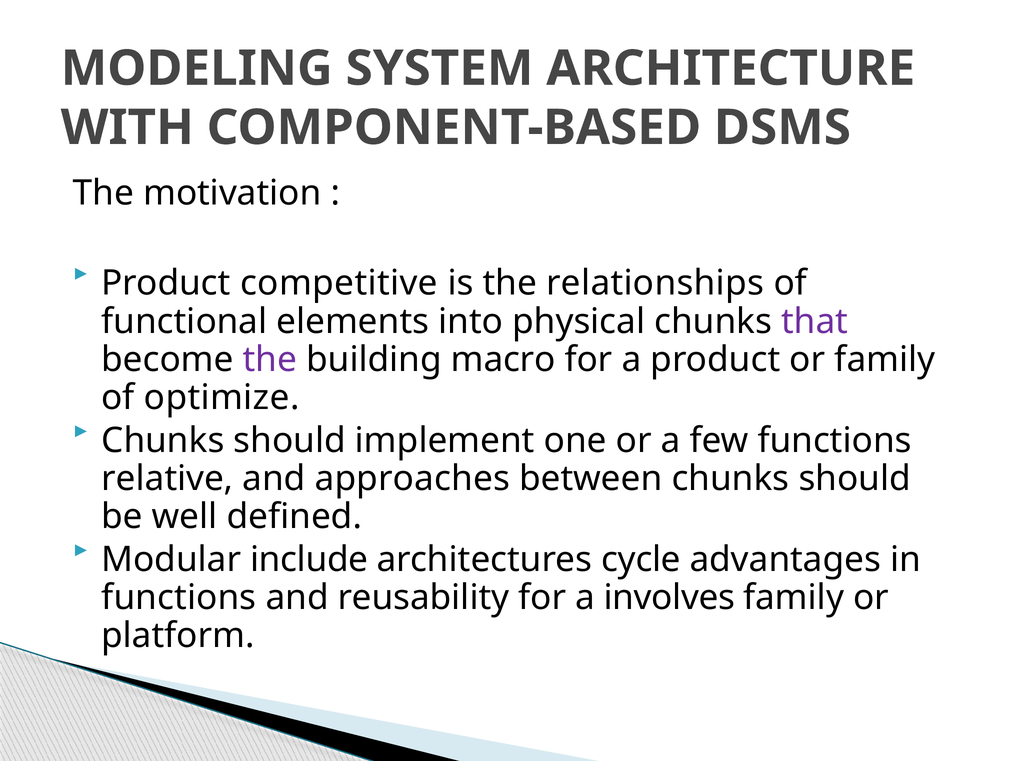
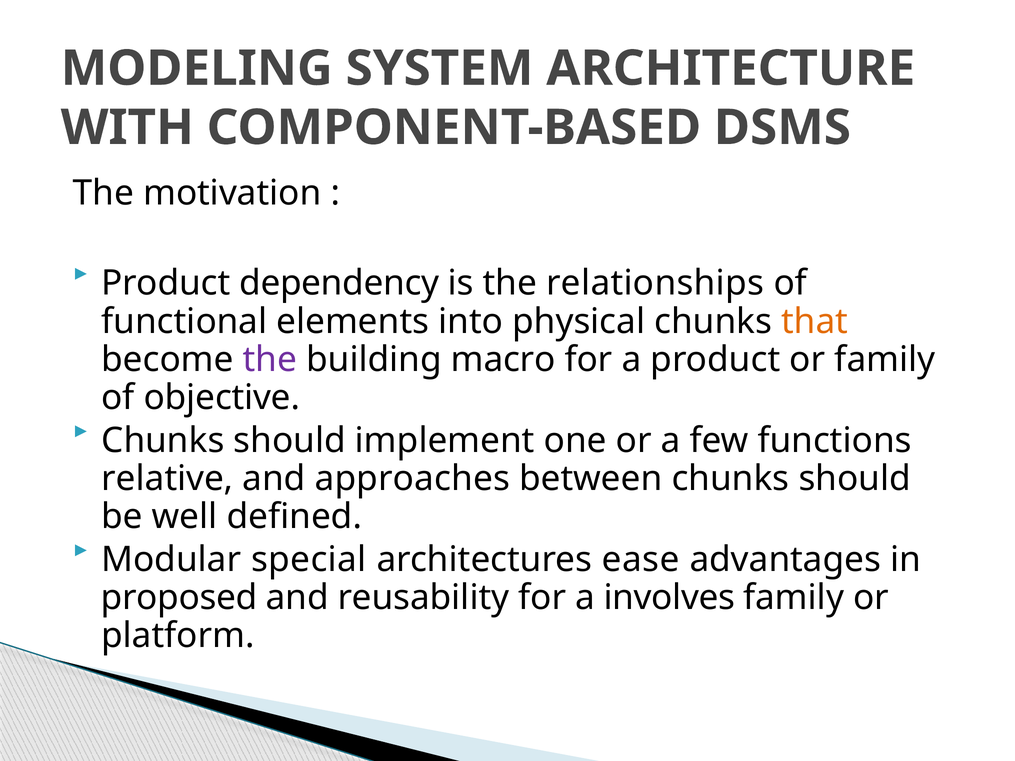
competitive: competitive -> dependency (339, 283)
that colour: purple -> orange (815, 321)
optimize: optimize -> objective (222, 398)
include: include -> special (309, 560)
cycle: cycle -> ease (641, 560)
functions: functions -> proposed (179, 598)
